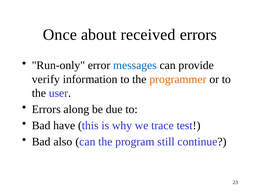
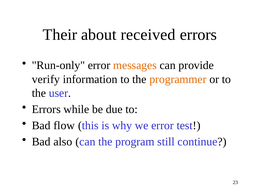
Once: Once -> Their (60, 35)
messages colour: blue -> orange (135, 65)
along: along -> while (76, 109)
have: have -> flow (64, 125)
we trace: trace -> error (162, 125)
